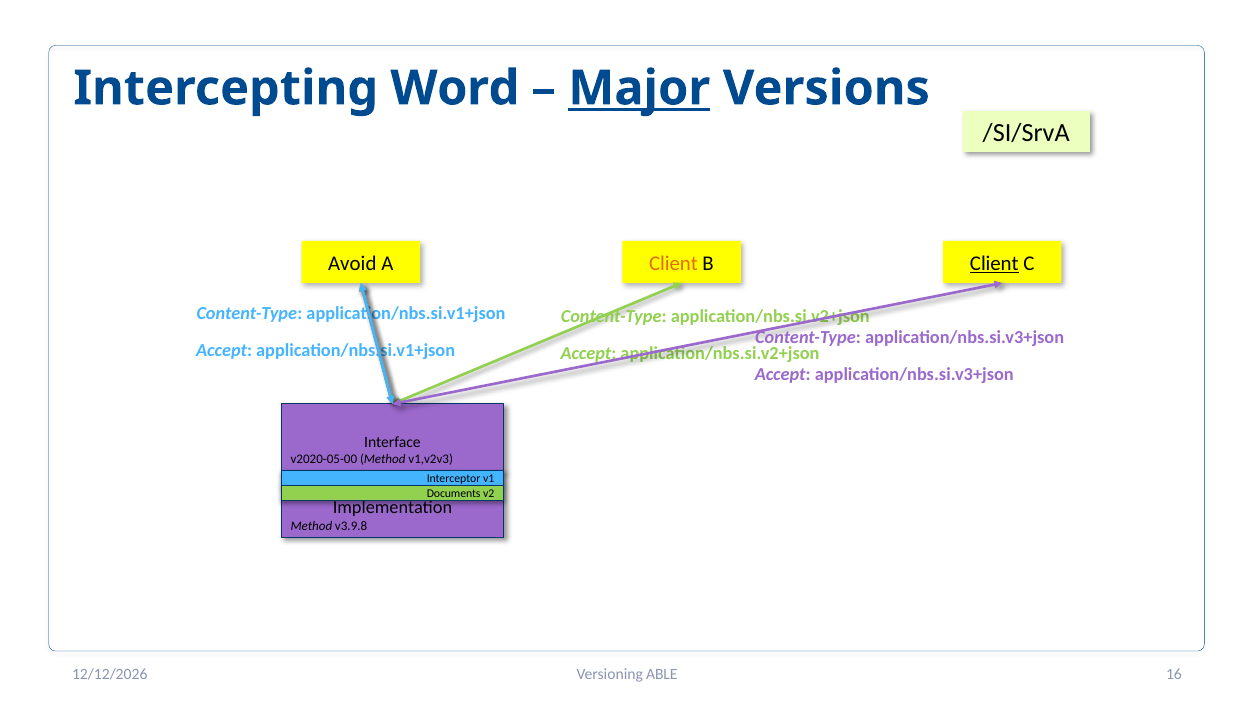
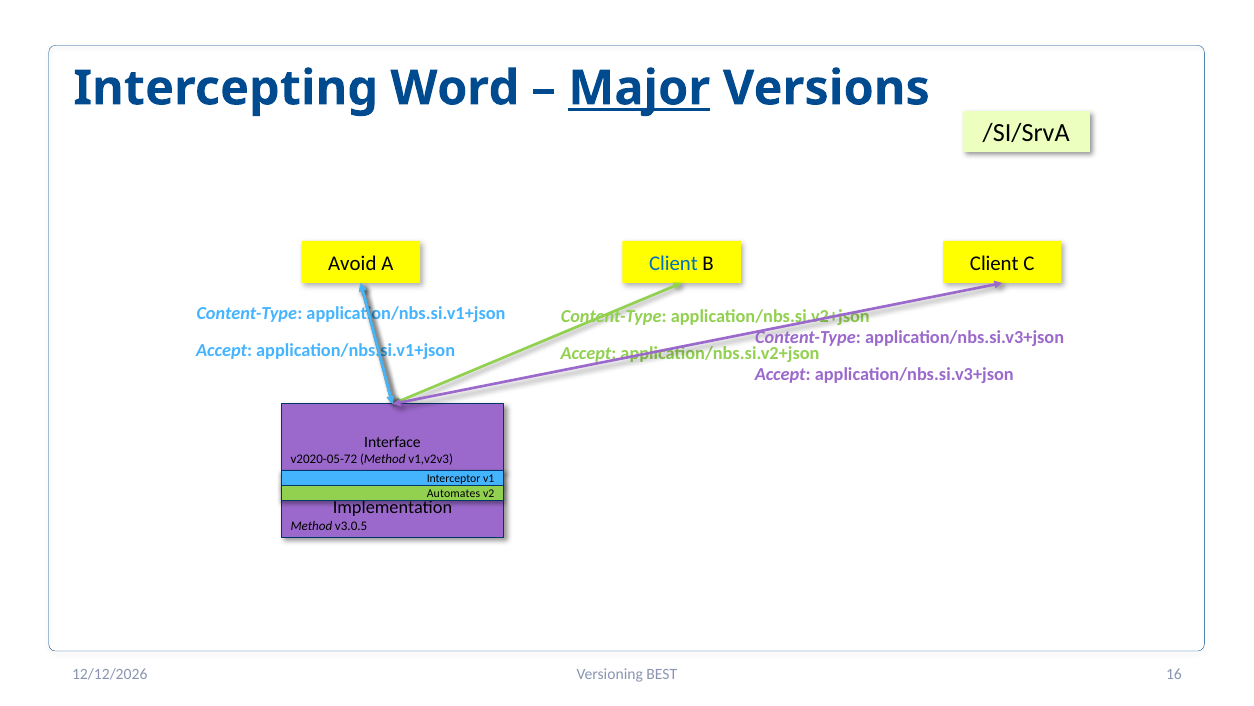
Client colour: orange -> blue (673, 263)
Client underline: present -> none (994, 263)
v2020-05-00: v2020-05-00 -> v2020-05-72 (324, 459)
Documents: Documents -> Automates (454, 493)
v3.9.8: v3.9.8 -> v3.0.5 (351, 525)
ABLE: ABLE -> BEST (662, 673)
